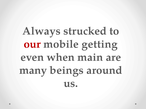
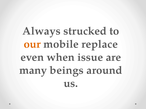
our colour: red -> orange (32, 44)
getting: getting -> replace (100, 44)
main: main -> issue (90, 57)
